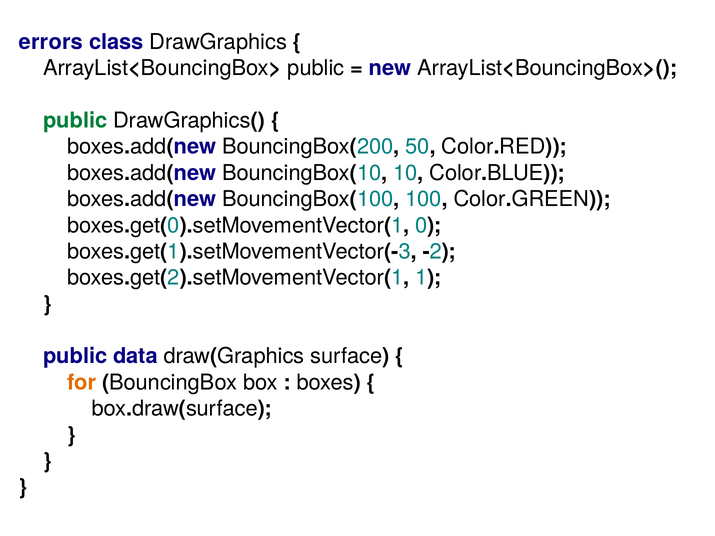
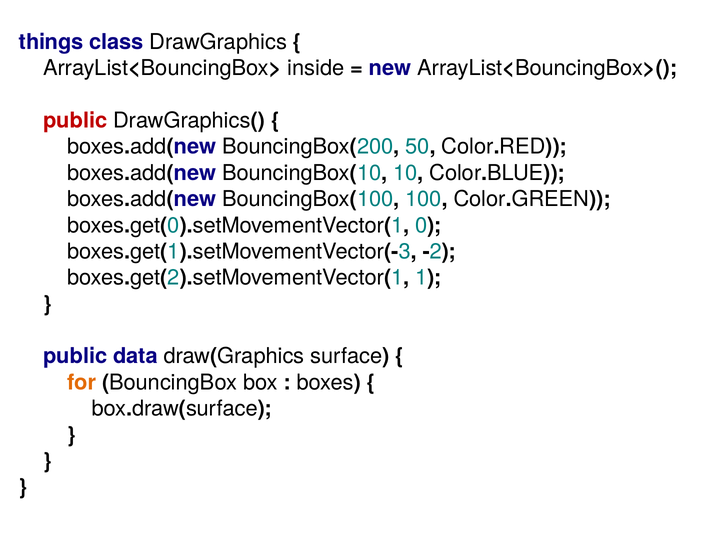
errors: errors -> things (51, 42)
ArrayList<BouncingBox> public: public -> inside (316, 68)
public colour: green -> red (75, 121)
